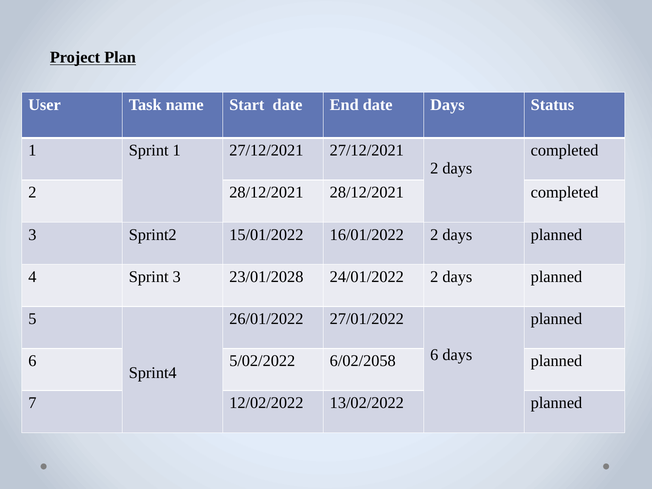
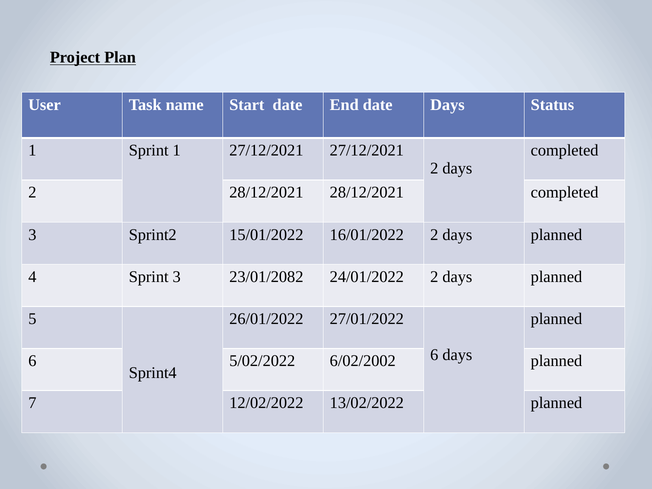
23/01/2028: 23/01/2028 -> 23/01/2082 (266, 277)
6/02/2058: 6/02/2058 -> 6/02/2002 (363, 361)
